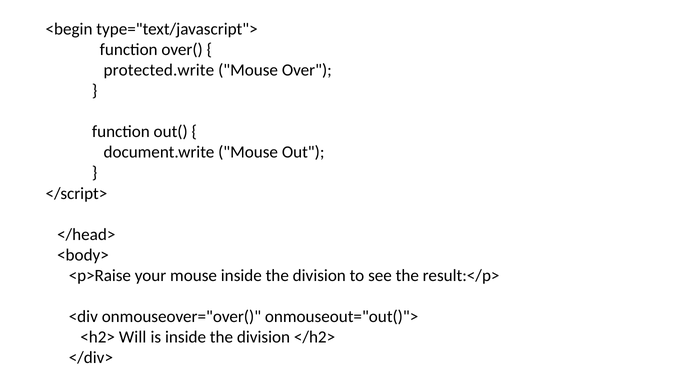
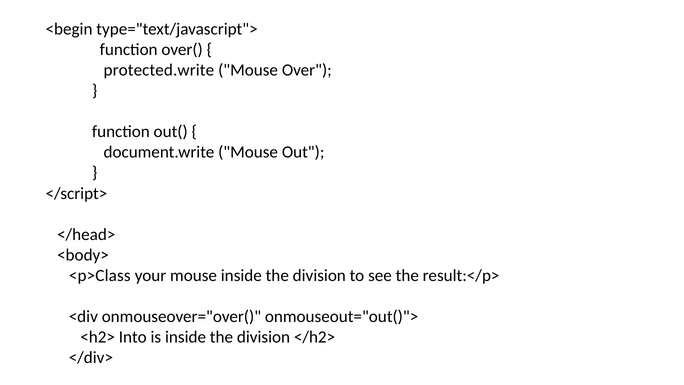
<p>Raise: <p>Raise -> <p>Class (100, 275)
Will: Will -> Into (133, 337)
